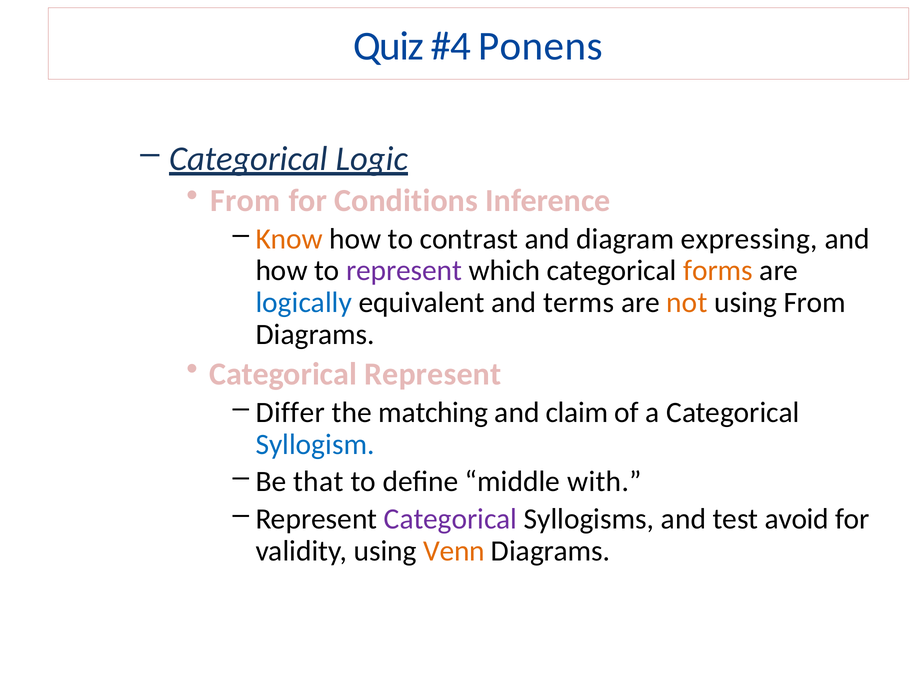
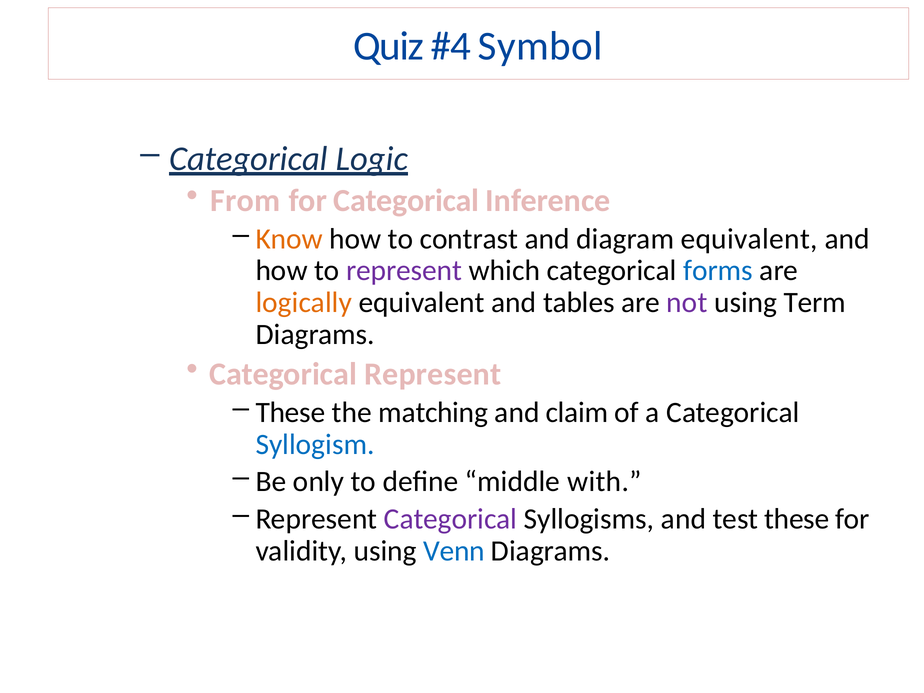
Ponens: Ponens -> Symbol (540, 46)
for Conditions: Conditions -> Categorical (406, 200)
diagram expressing: expressing -> equivalent (749, 239)
forms colour: orange -> blue (718, 271)
logically colour: blue -> orange (304, 303)
terms: terms -> tables (579, 303)
not colour: orange -> purple (687, 303)
using From: From -> Term (815, 303)
Differ: Differ -> These (290, 412)
that: that -> only (319, 482)
test avoid: avoid -> these (797, 519)
Venn colour: orange -> blue (454, 551)
